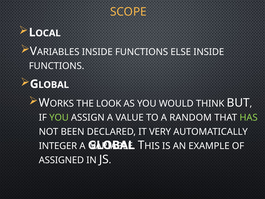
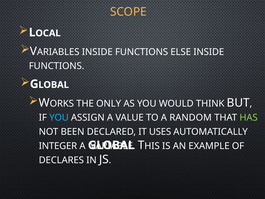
LOOK: LOOK -> ONLY (109, 103)
YOU colour: light green -> light blue (59, 118)
VERY: VERY -> USES (160, 132)
ASSIGNED: ASSIGNED -> DECLARES (61, 160)
